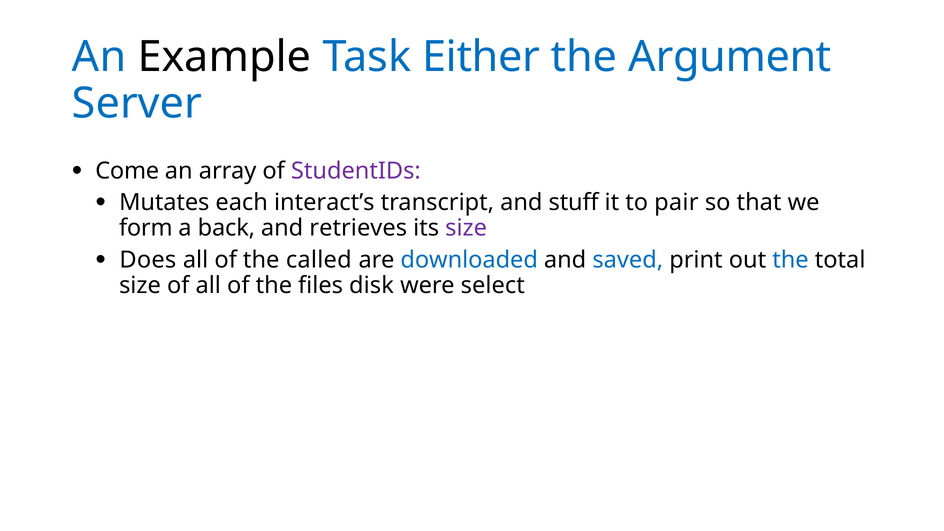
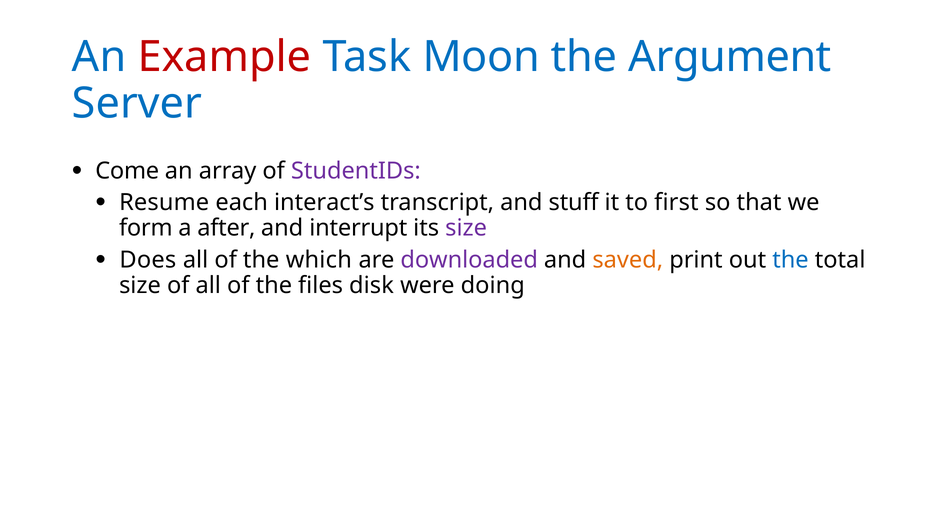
Example colour: black -> red (224, 57)
Either: Either -> Moon (481, 57)
Mutates: Mutates -> Resume (164, 203)
pair: pair -> first (676, 203)
back: back -> after (226, 228)
retrieves: retrieves -> interrupt (358, 228)
called: called -> which (319, 260)
downloaded colour: blue -> purple (469, 260)
saved colour: blue -> orange (628, 260)
select: select -> doing (493, 285)
